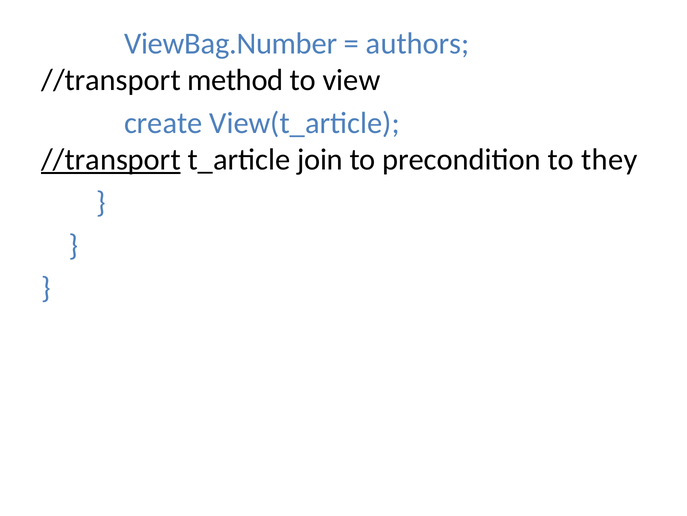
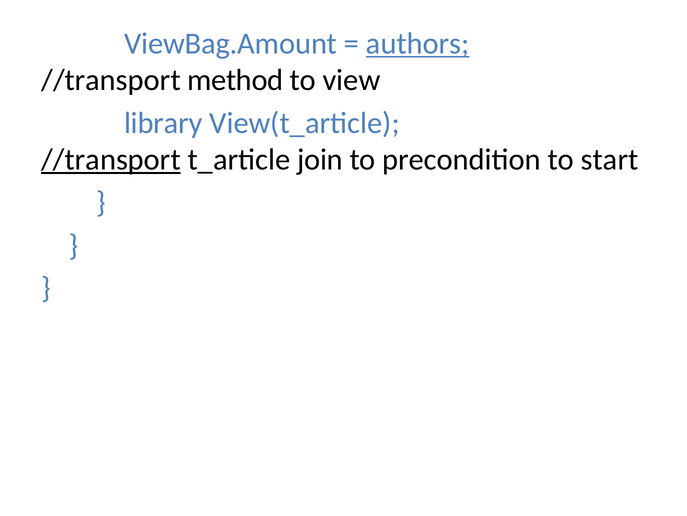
ViewBag.Number: ViewBag.Number -> ViewBag.Amount (231, 43)
authors underline: none -> present (418, 43)
create: create -> library (163, 123)
they: they -> start (610, 160)
